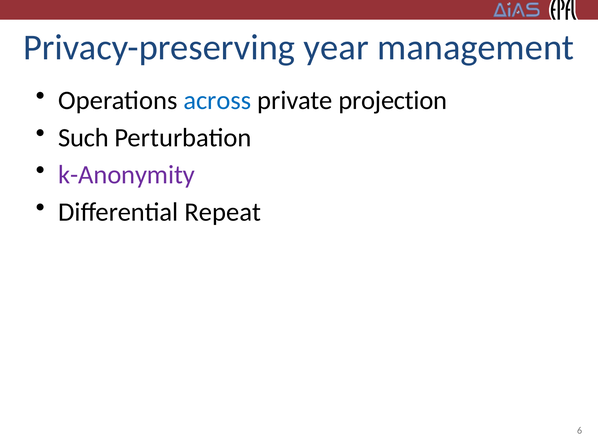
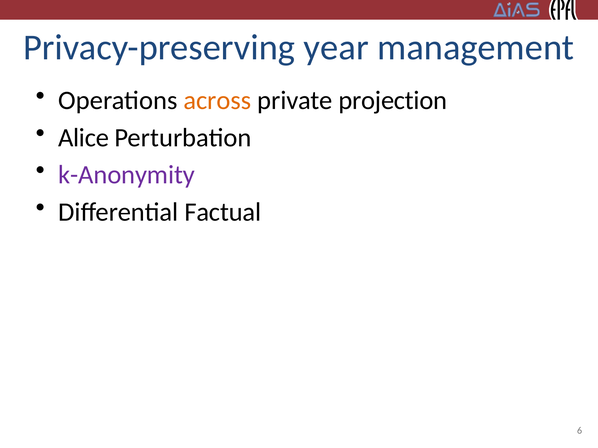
across colour: blue -> orange (217, 101)
Such: Such -> Alice (84, 138)
Repeat: Repeat -> Factual (223, 212)
